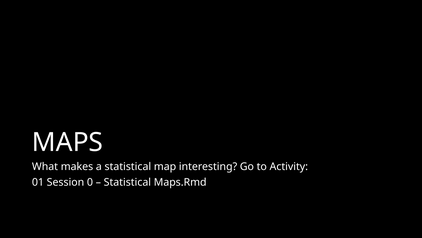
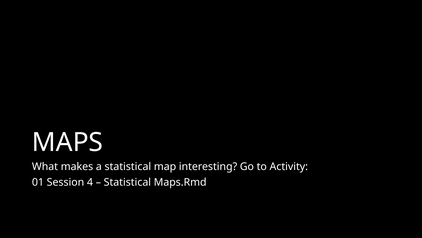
0: 0 -> 4 (90, 182)
